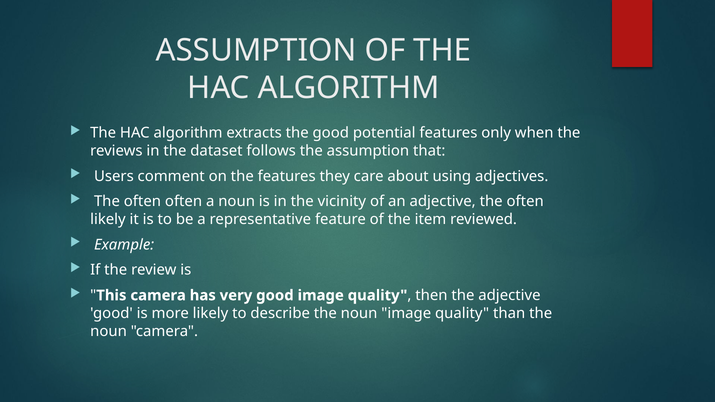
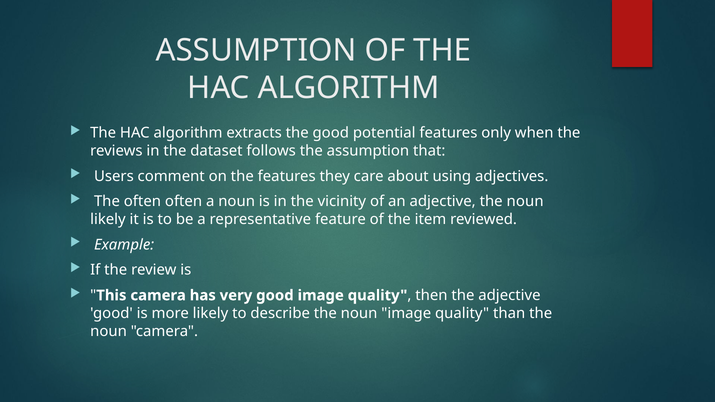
adjective the often: often -> noun (525, 202)
